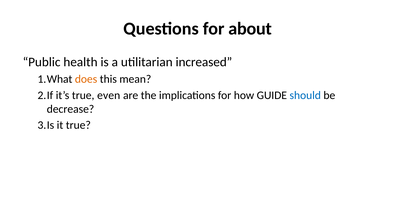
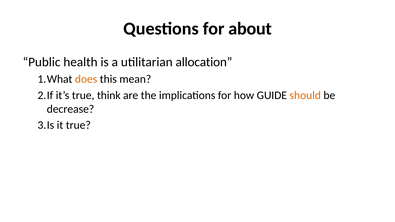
increased: increased -> allocation (204, 62)
even: even -> think (109, 95)
should colour: blue -> orange (305, 95)
